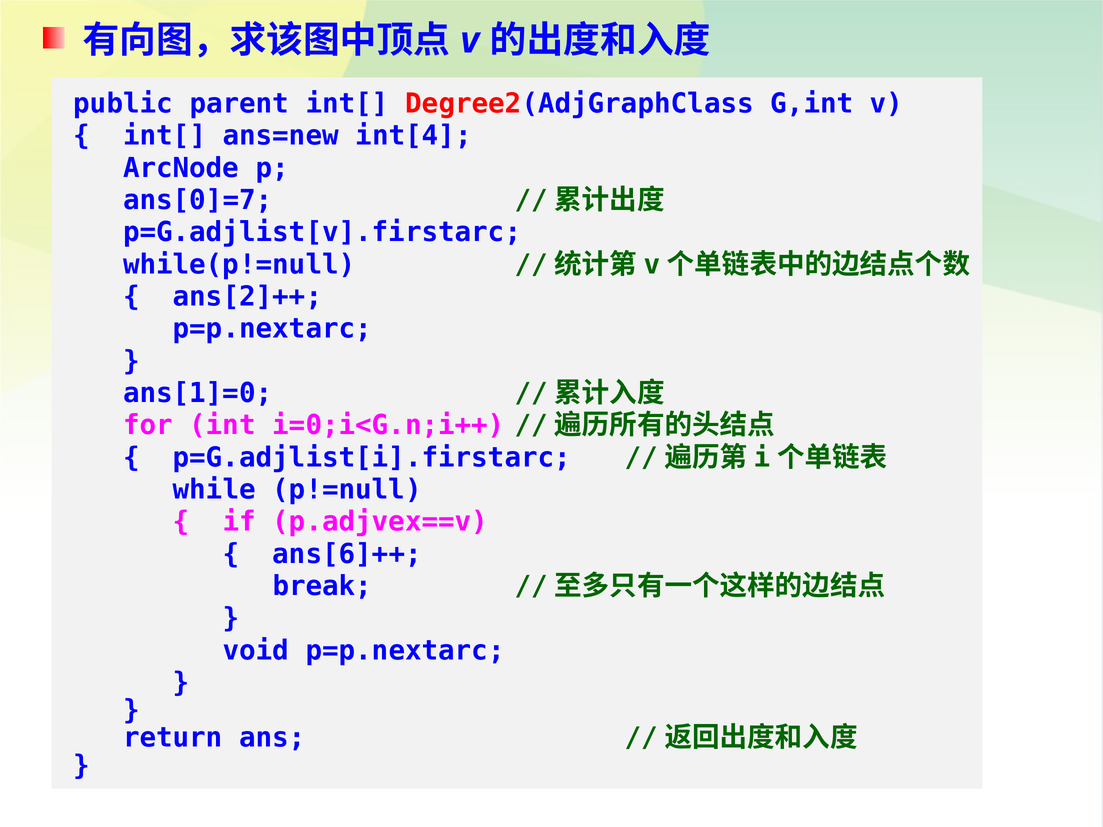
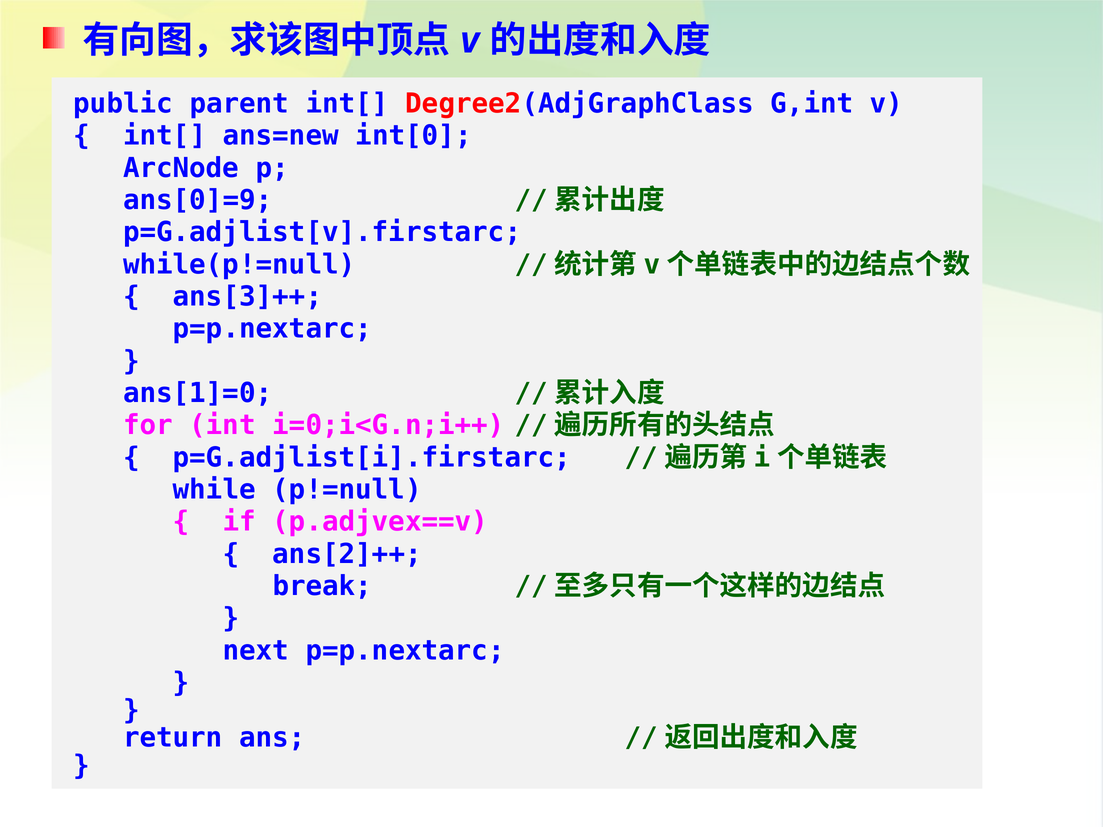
int[4: int[4 -> int[0 (414, 136)
ans[0]=7: ans[0]=7 -> ans[0]=9 (198, 200)
ans[2]++: ans[2]++ -> ans[3]++ (247, 297)
ans[6]++: ans[6]++ -> ans[2]++ (347, 554)
void: void -> next (256, 651)
